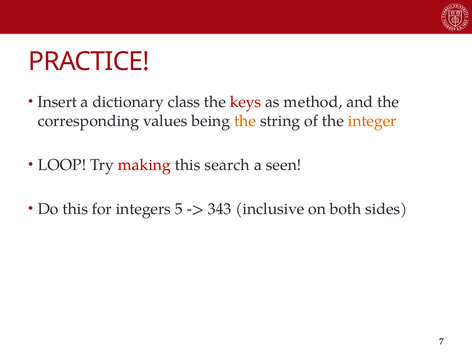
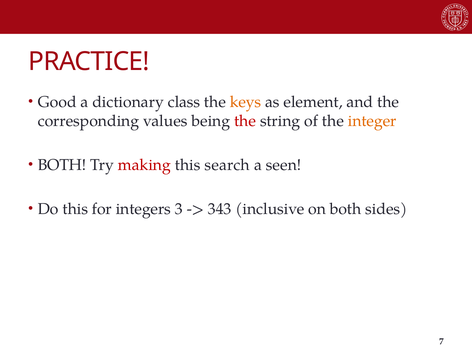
Insert: Insert -> Good (57, 102)
keys colour: red -> orange (246, 102)
method: method -> element (313, 102)
the colour: orange -> red (245, 121)
LOOP: LOOP -> BOTH (62, 165)
5: 5 -> 3 (179, 209)
